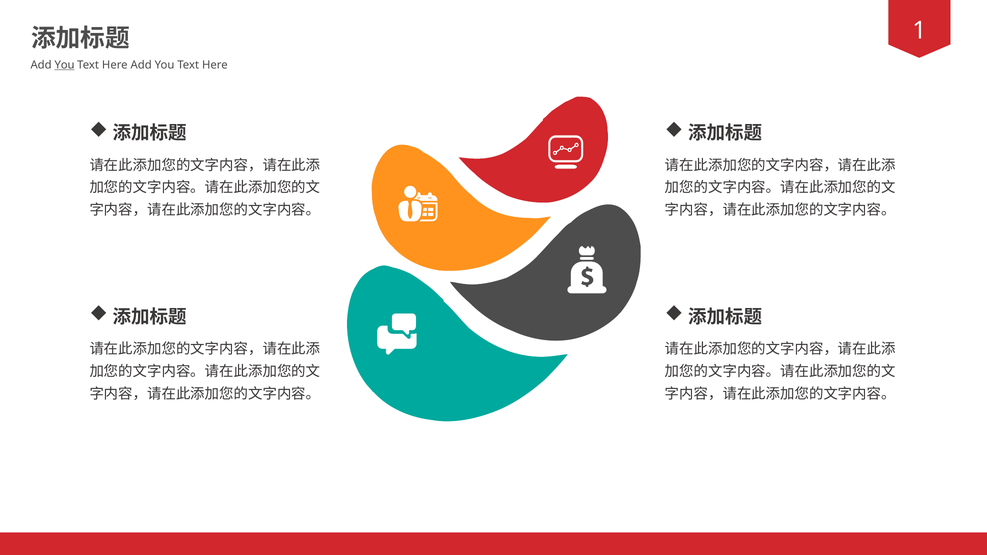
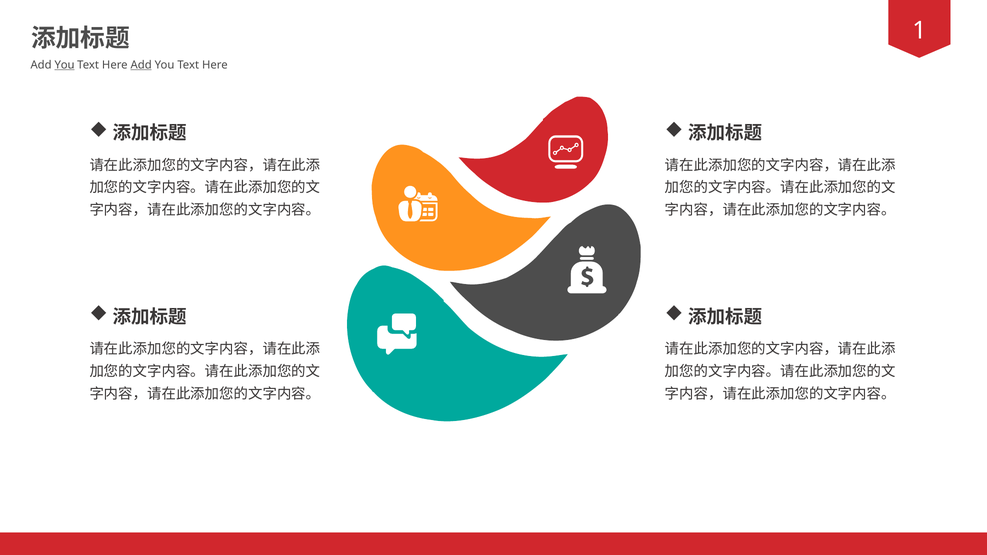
Add underline: none -> present (141, 65)
